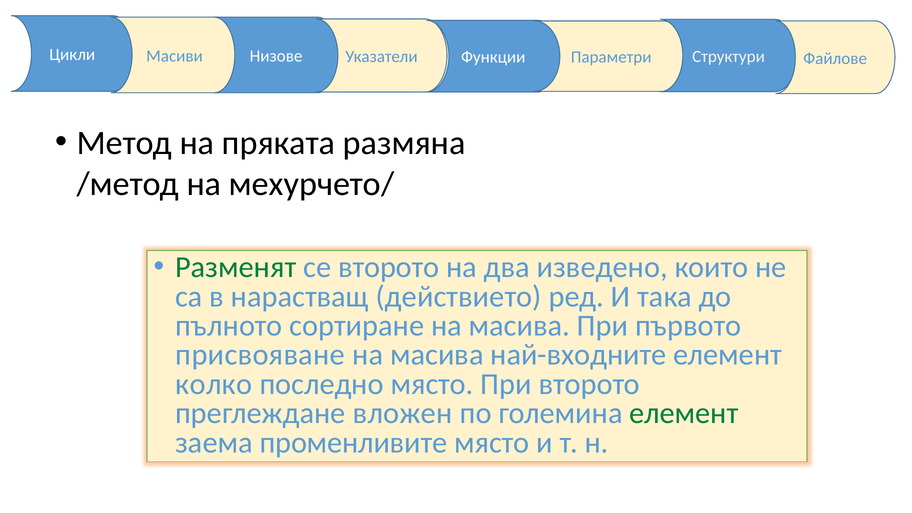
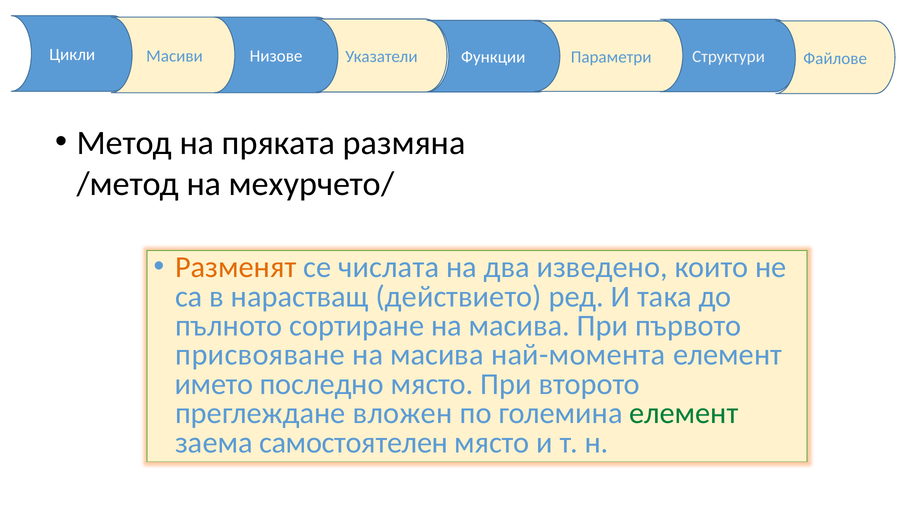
Разменят colour: green -> orange (236, 267)
се второто: второто -> числата (389, 267)
най-входните: най-входните -> най-момента (578, 355)
колко: колко -> името (214, 384)
променливите: променливите -> самостоятелен (354, 443)
